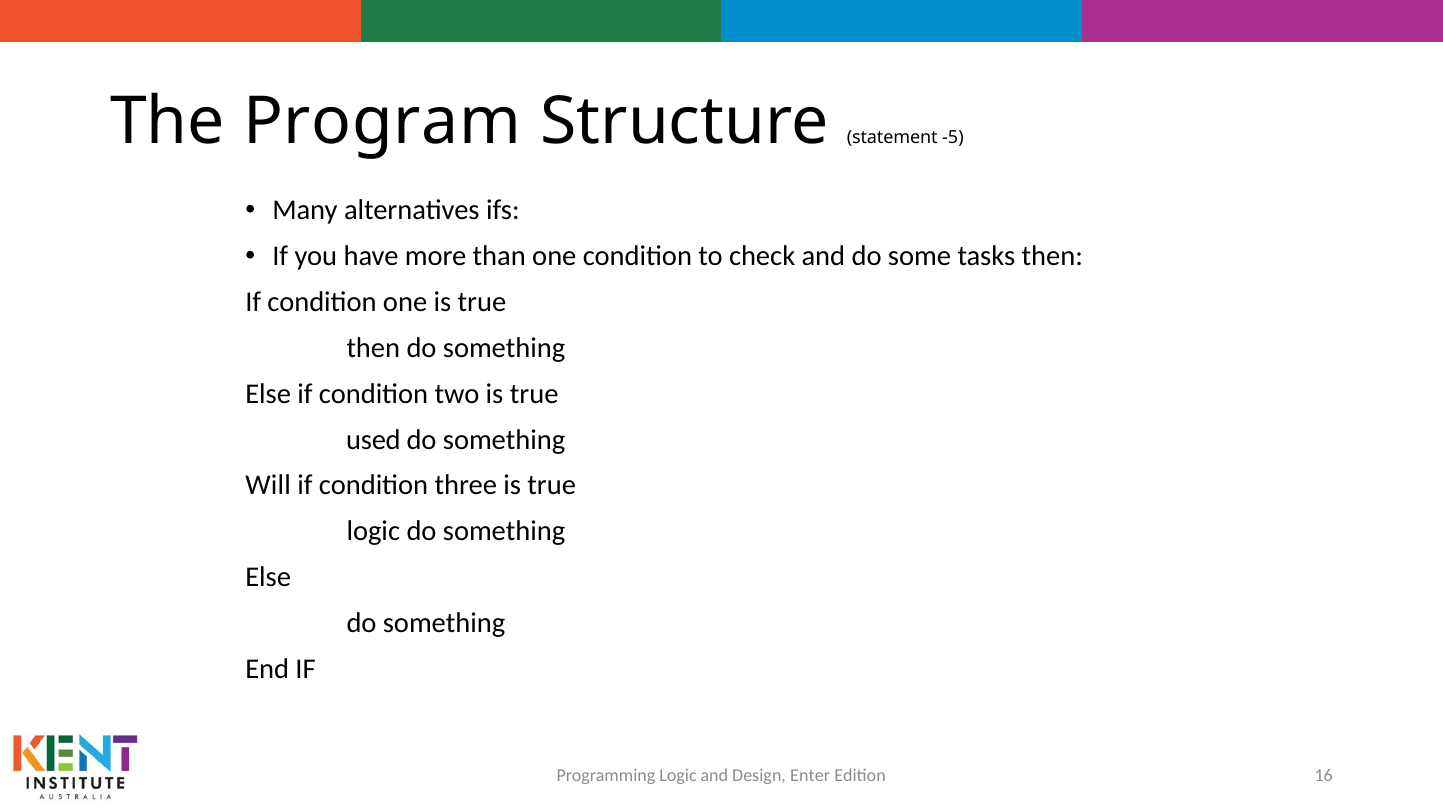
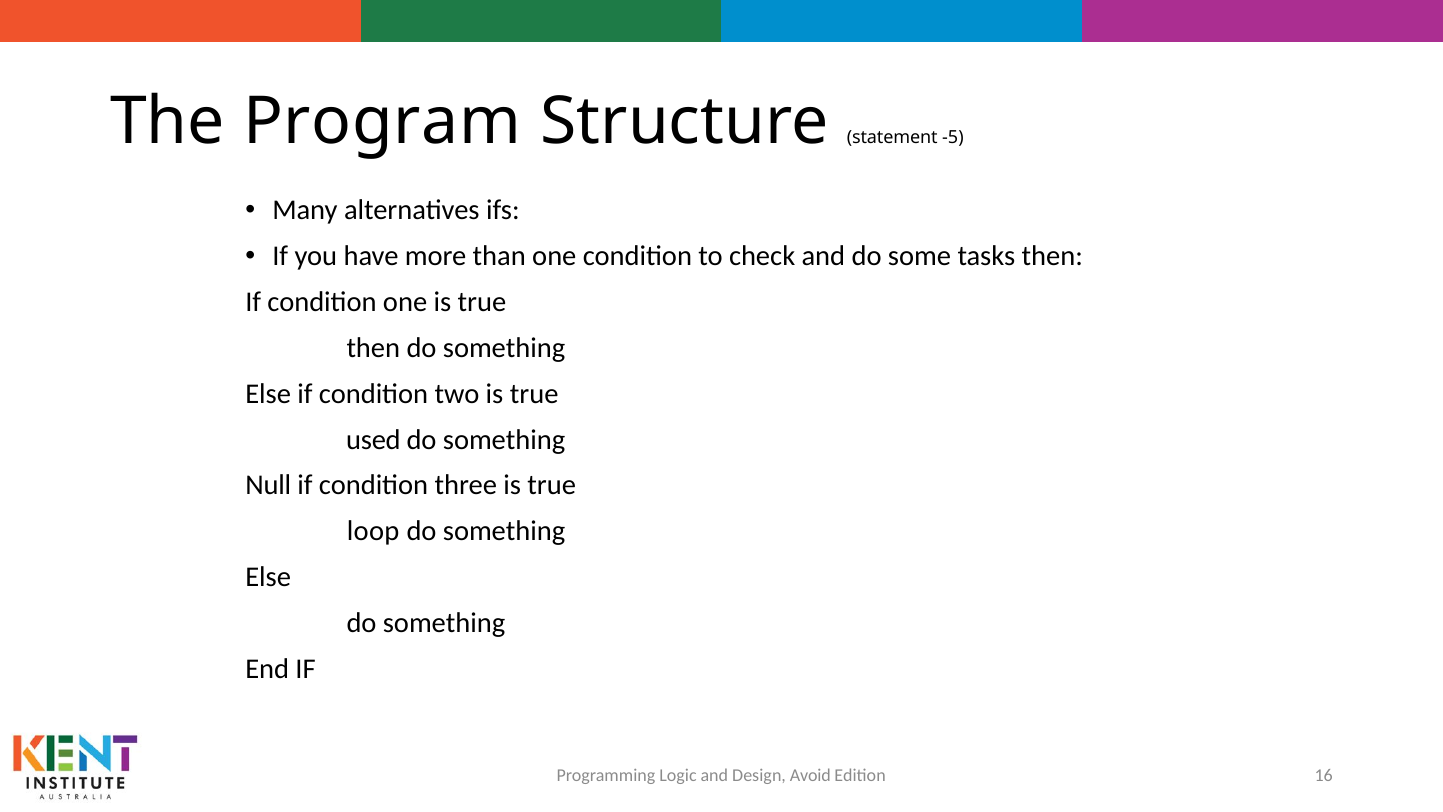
Will: Will -> Null (268, 485)
logic: logic -> loop (373, 531)
Enter: Enter -> Avoid (810, 775)
